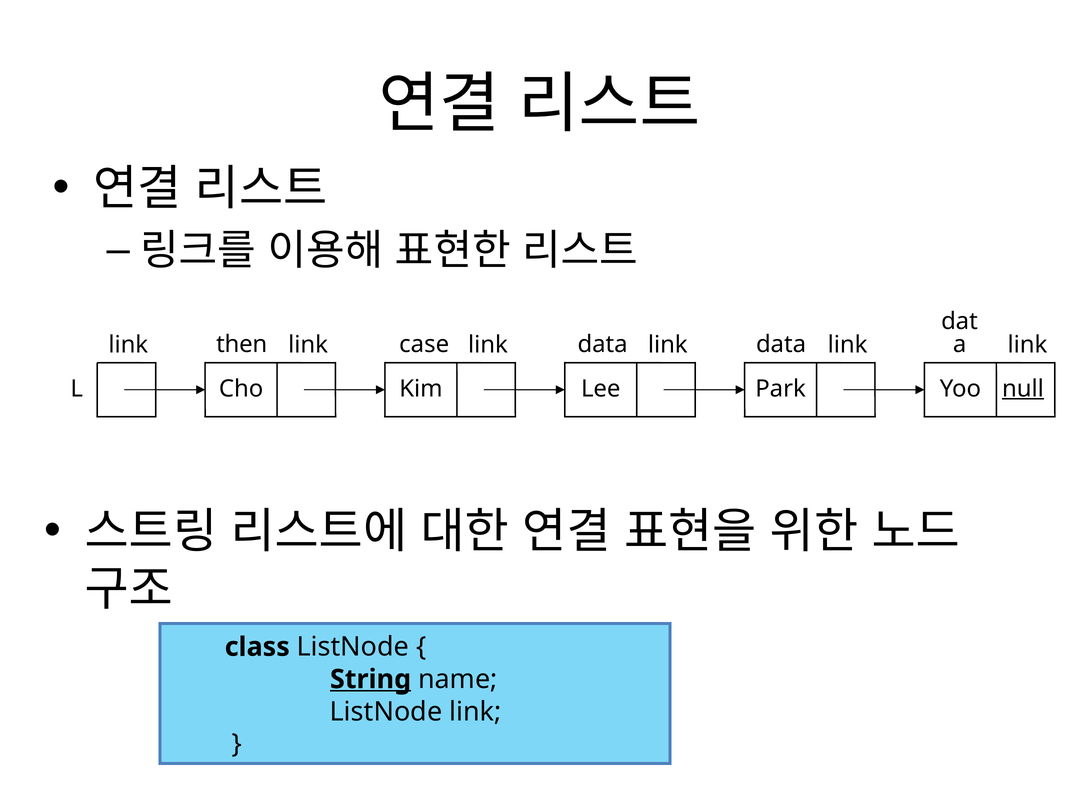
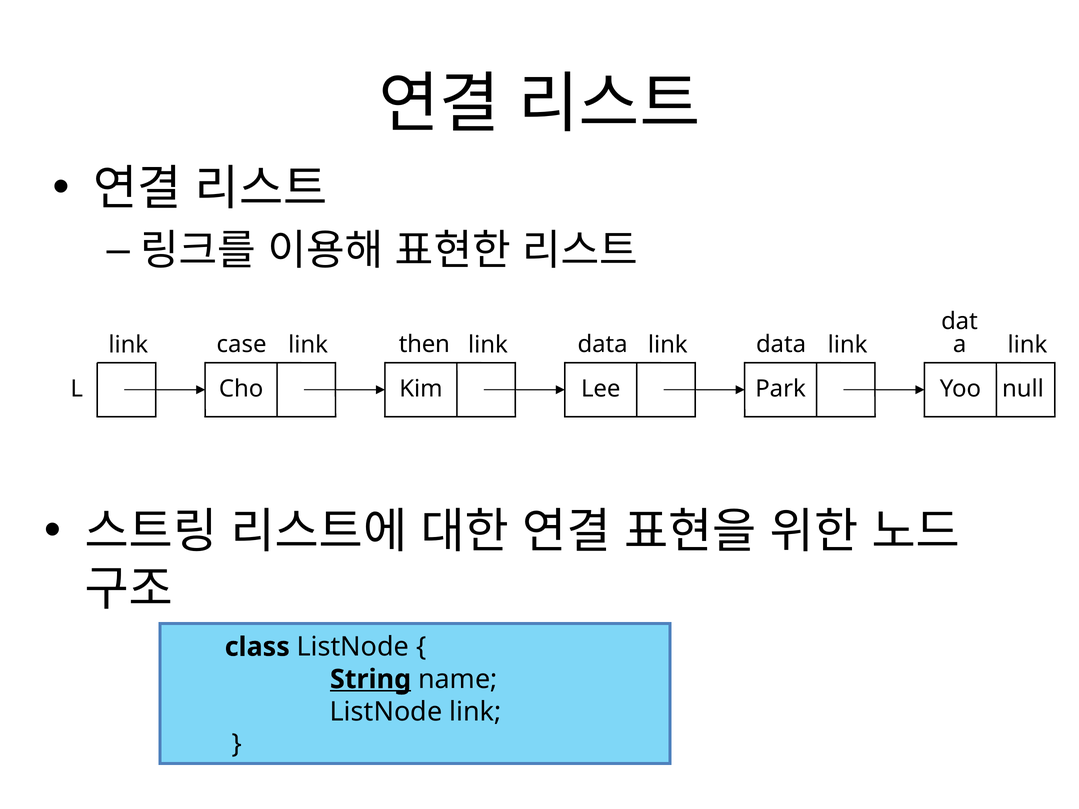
then: then -> case (242, 345)
case: case -> then (424, 345)
null underline: present -> none (1023, 389)
